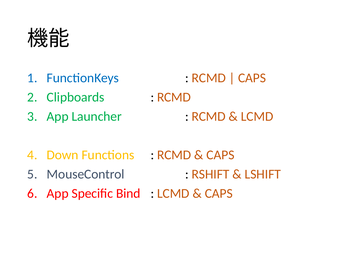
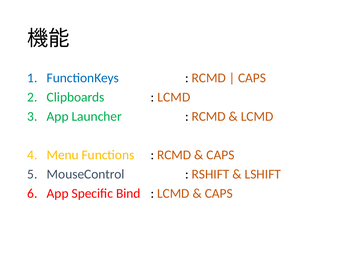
RCMD: RCMD -> LCMD (174, 97)
Down: Down -> Menu (63, 155)
